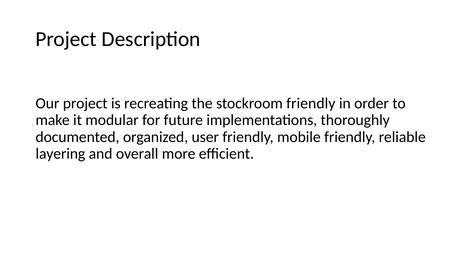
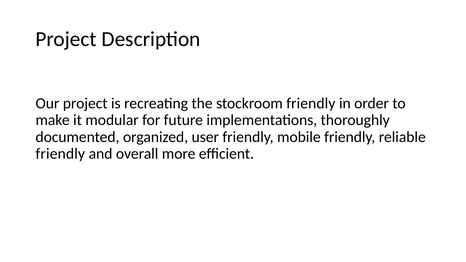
layering: layering -> friendly (60, 154)
